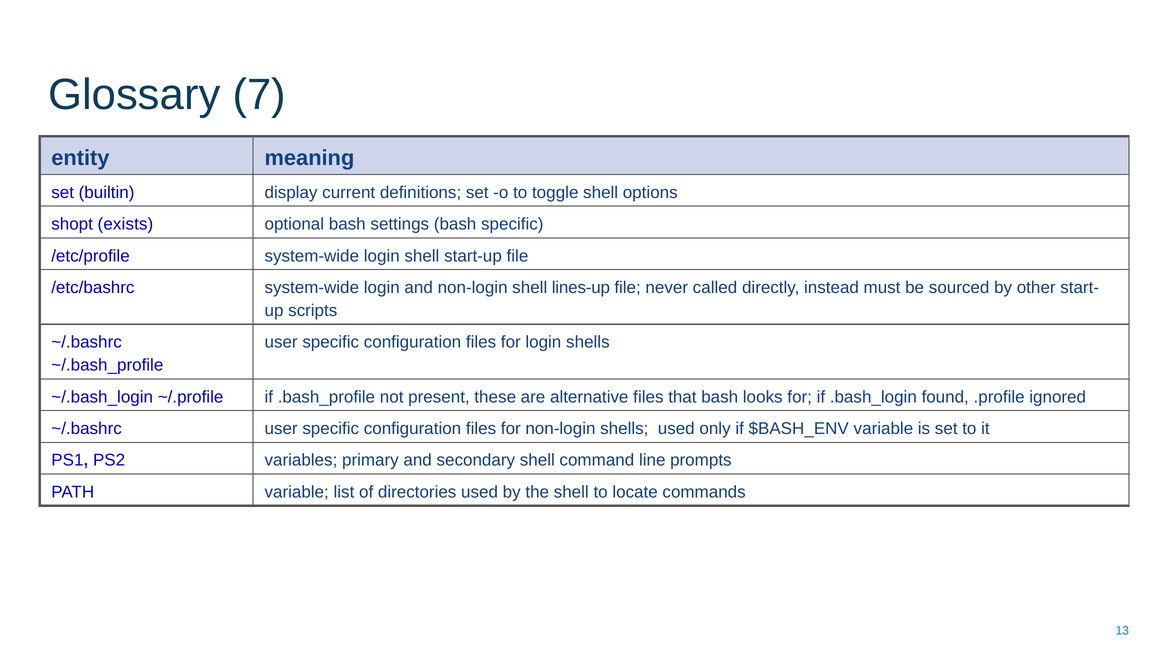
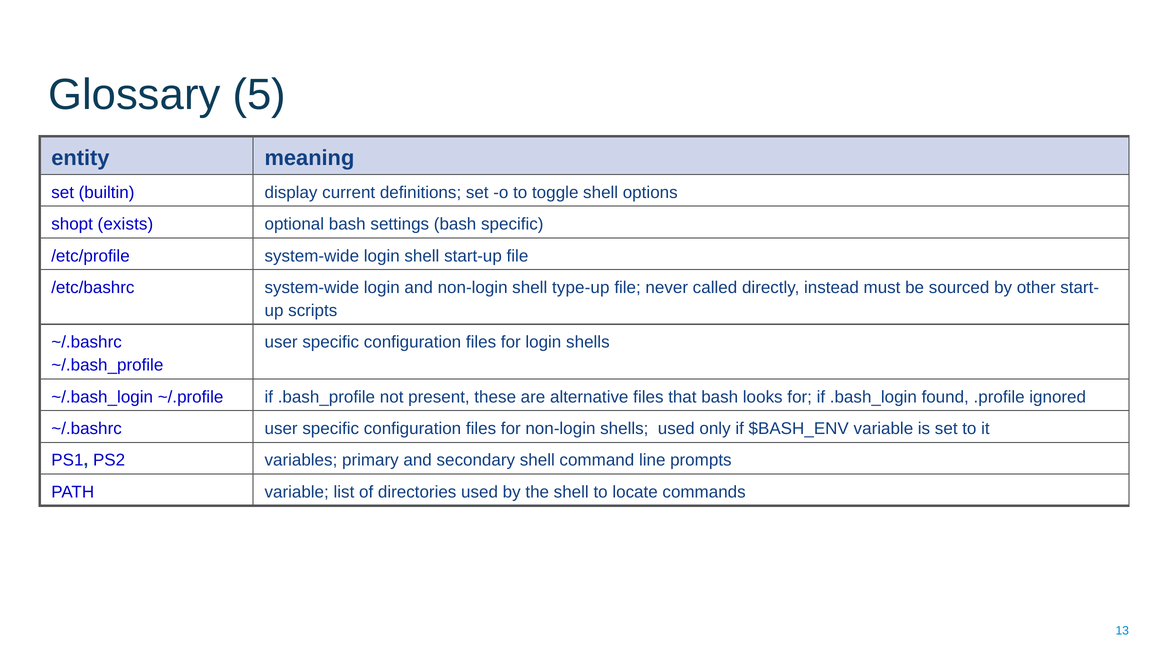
7: 7 -> 5 (259, 95)
lines-up: lines-up -> type-up (581, 287)
